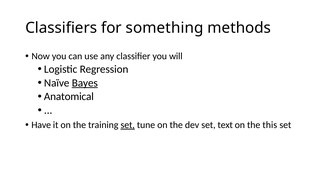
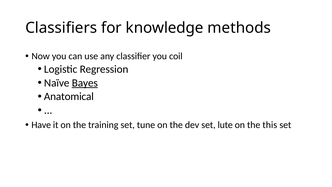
something: something -> knowledge (165, 28)
will: will -> coil (176, 56)
set underline: present -> none (128, 125)
text: text -> lute (225, 125)
